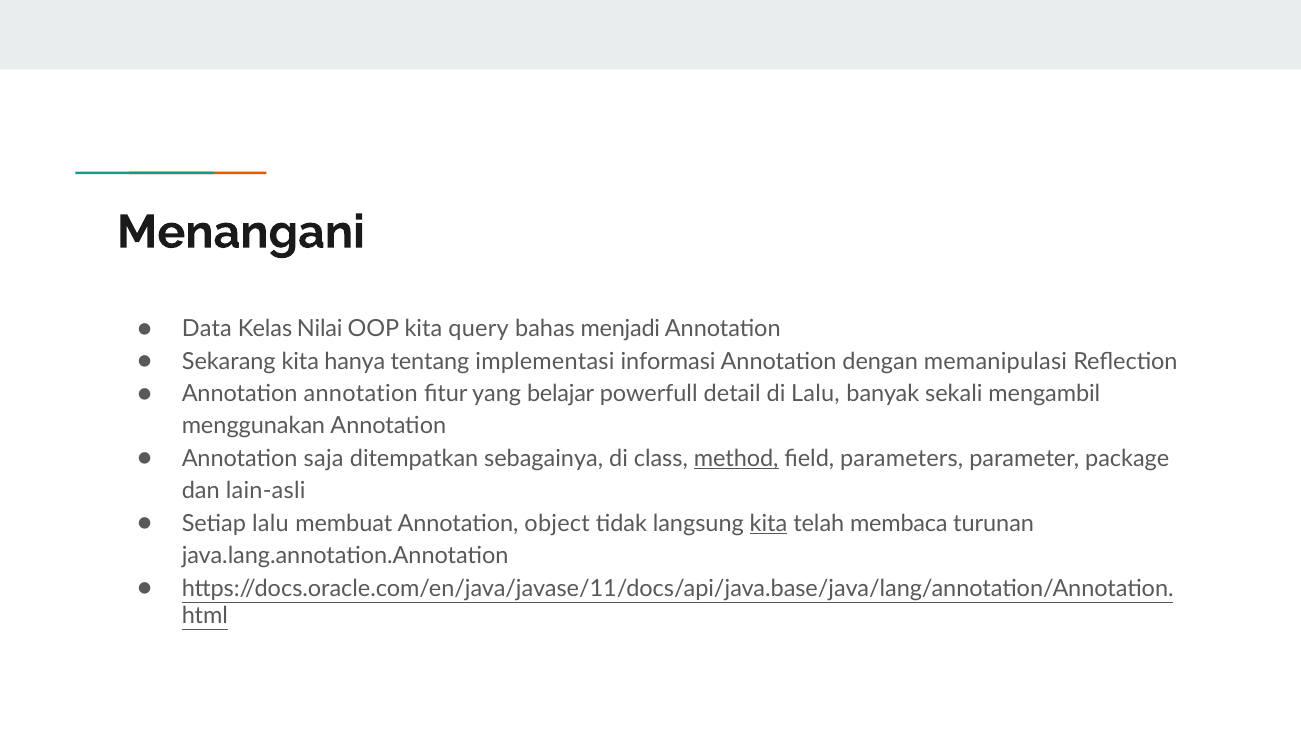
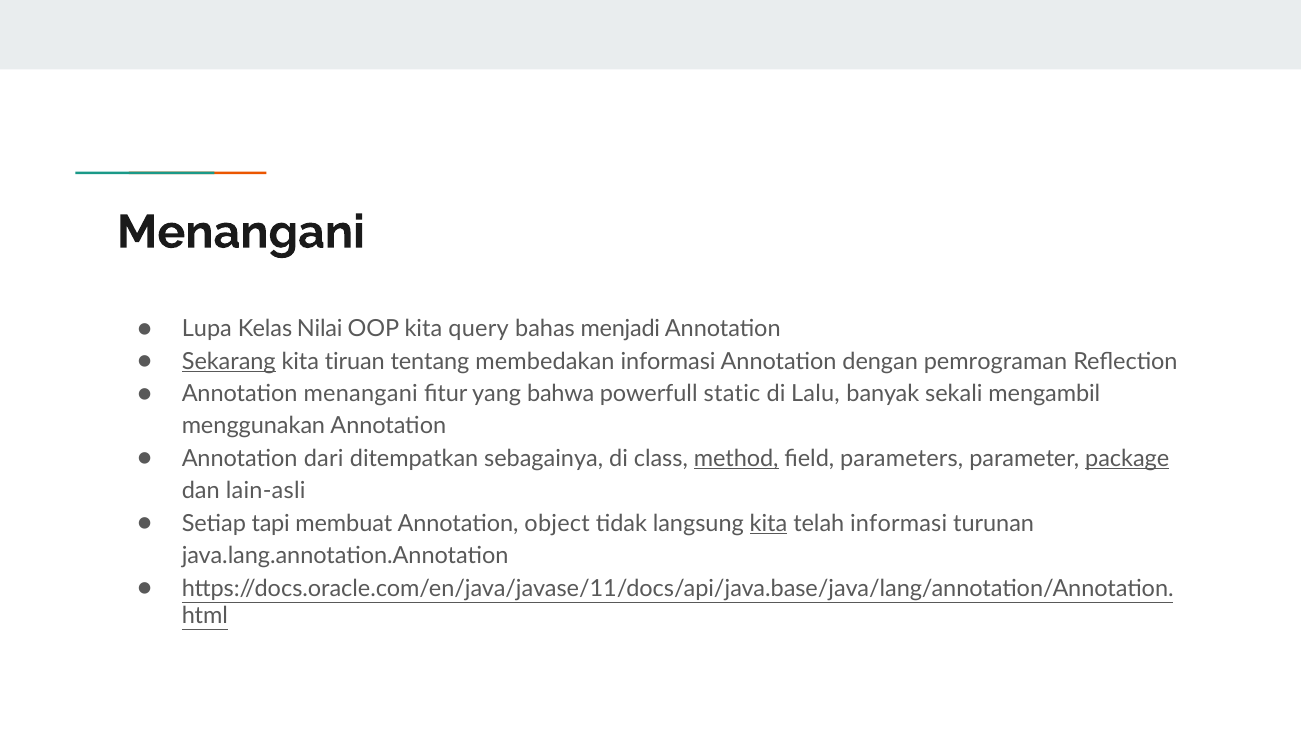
Data: Data -> Lupa (207, 329)
Sekarang underline: none -> present (229, 361)
hanya: hanya -> tiruan (355, 361)
implementasi: implementasi -> membedakan (545, 361)
memanipulasi: memanipulasi -> pemrograman (996, 361)
Annotation annotation: annotation -> menangani (361, 394)
belajar: belajar -> bahwa (561, 394)
detail: detail -> static (732, 394)
saja: saja -> dari (324, 458)
package underline: none -> present (1127, 458)
Setiap lalu: lalu -> tapi (271, 523)
telah membaca: membaca -> informasi (899, 523)
